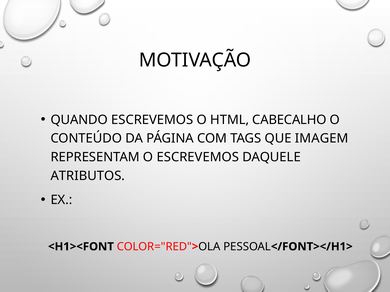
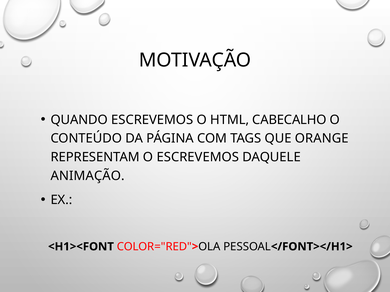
IMAGEM: IMAGEM -> ORANGE (322, 139)
ATRIBUTOS: ATRIBUTOS -> ANIMAÇÃO (88, 176)
